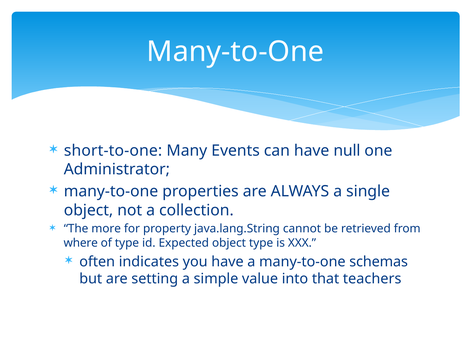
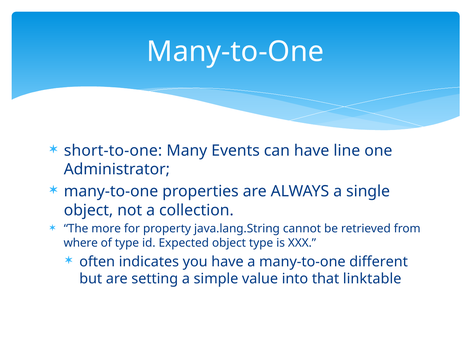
null: null -> line (347, 151)
schemas: schemas -> different (379, 262)
teachers: teachers -> linktable (372, 279)
